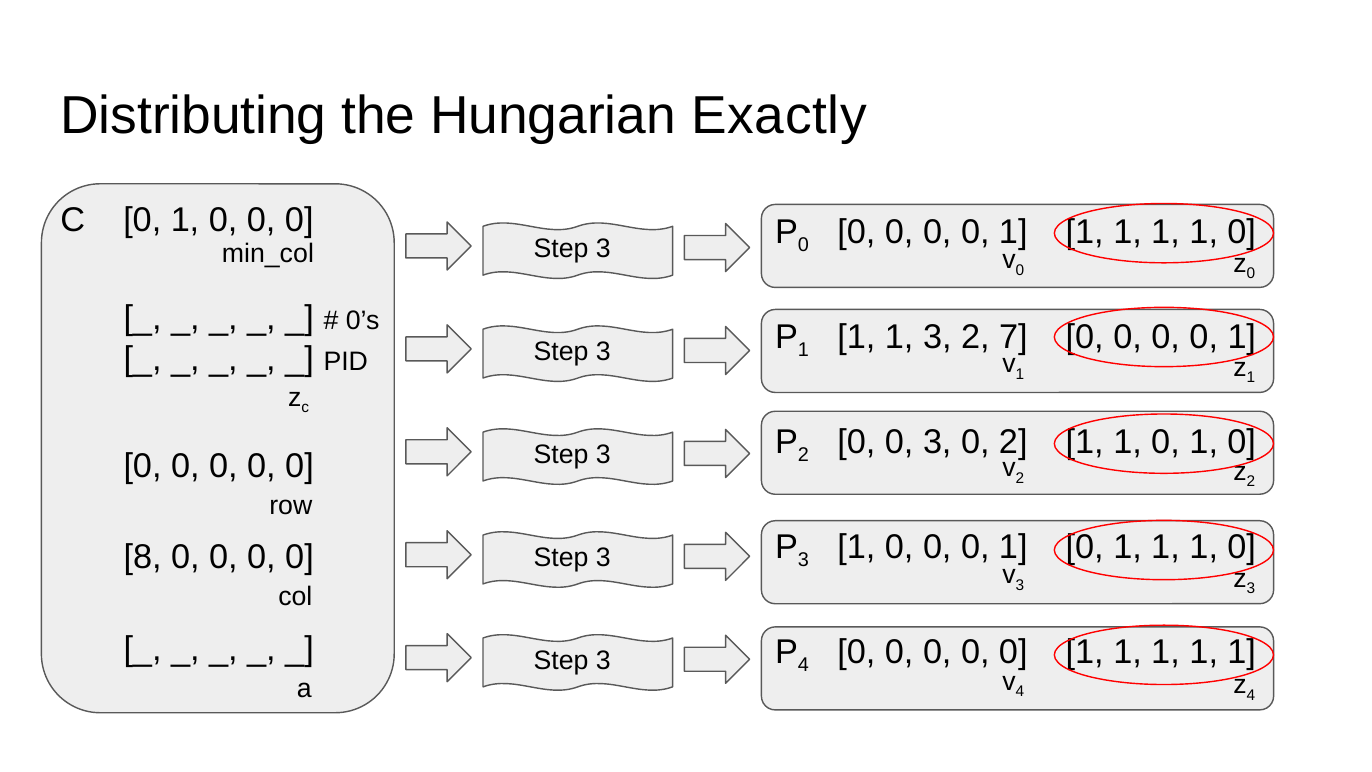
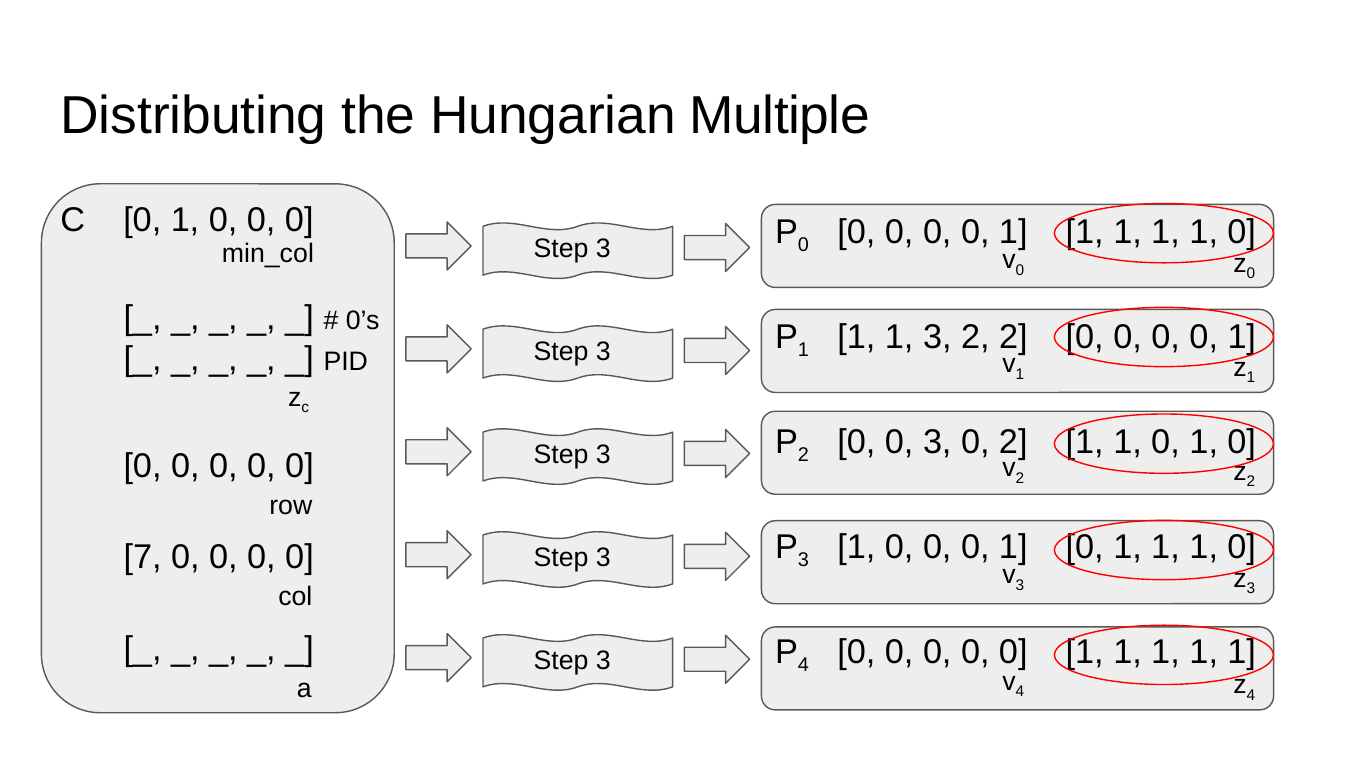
Exactly: Exactly -> Multiple (780, 116)
2 7: 7 -> 2 (1013, 337)
8: 8 -> 7 (143, 557)
